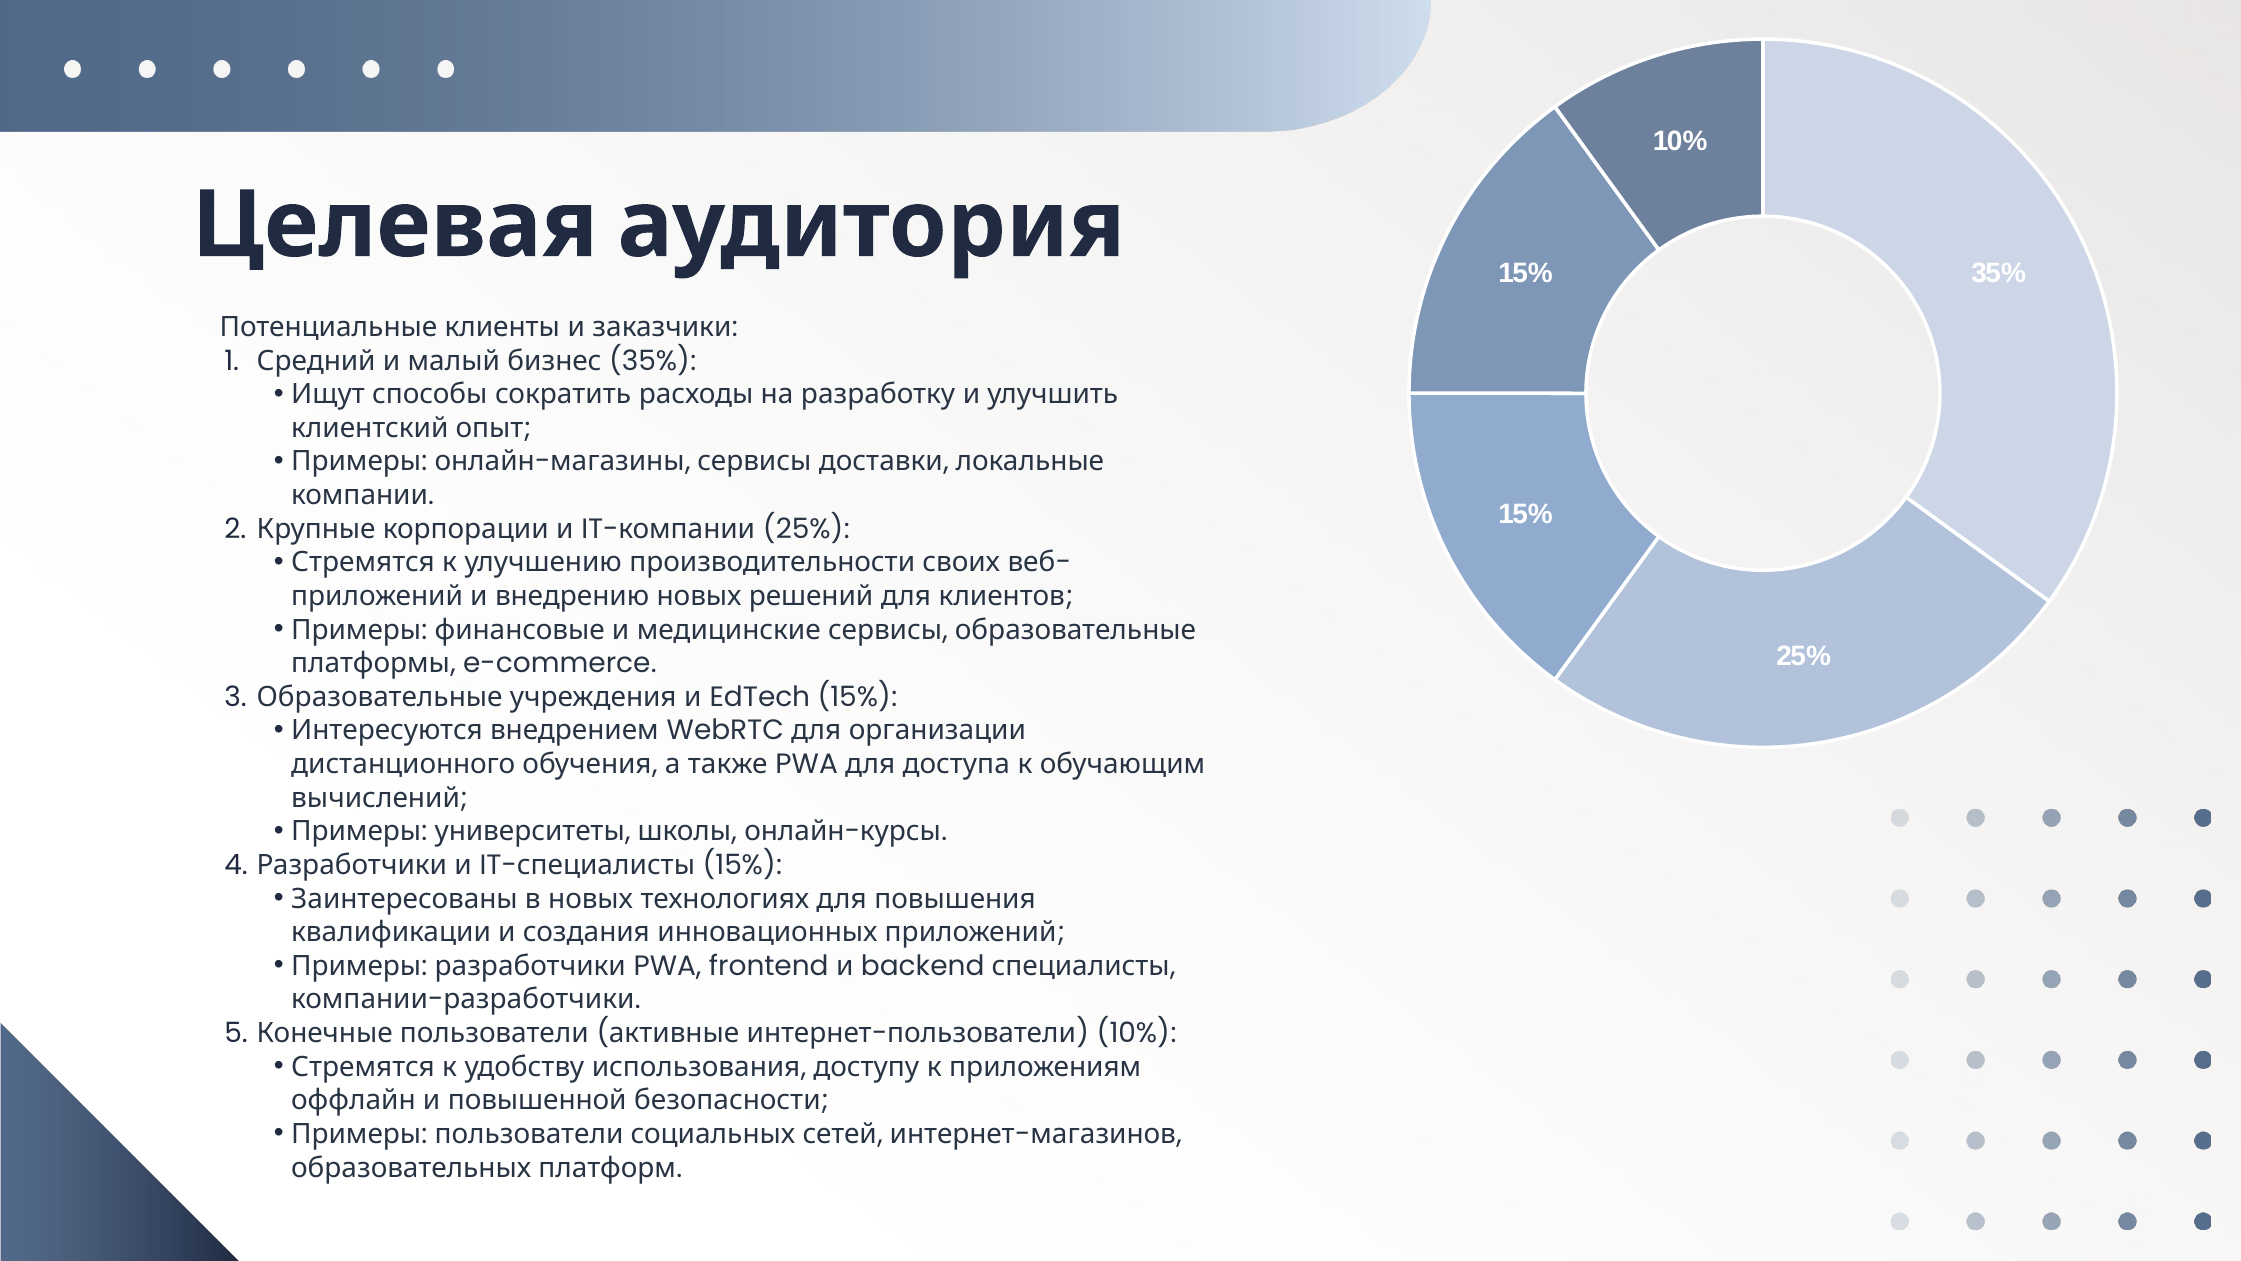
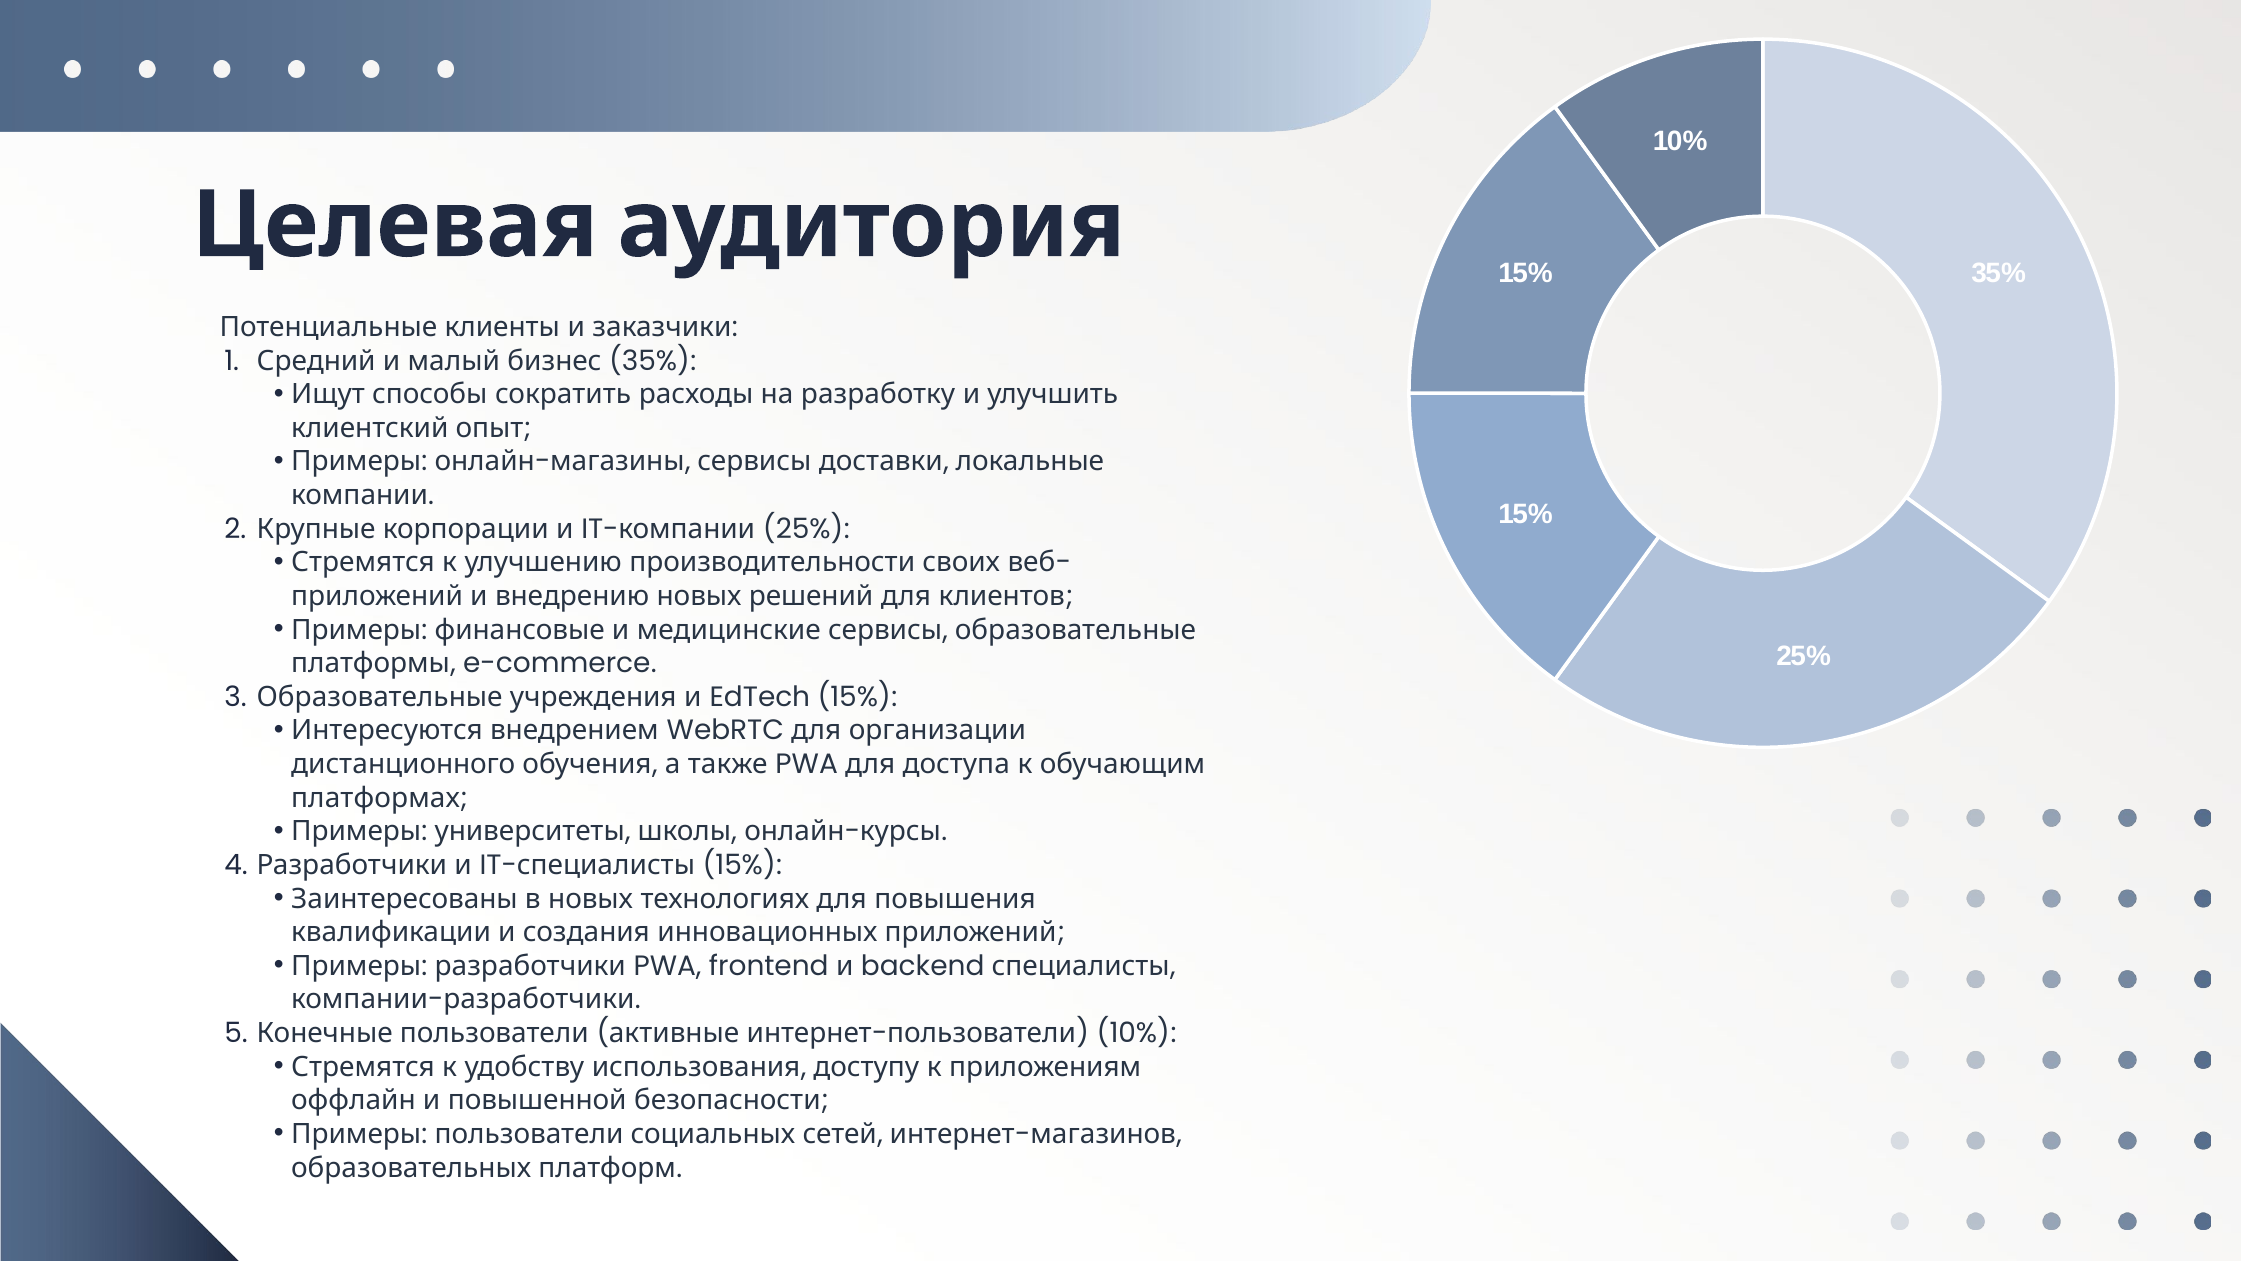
вычислений: вычислений -> платформах (376, 798)
